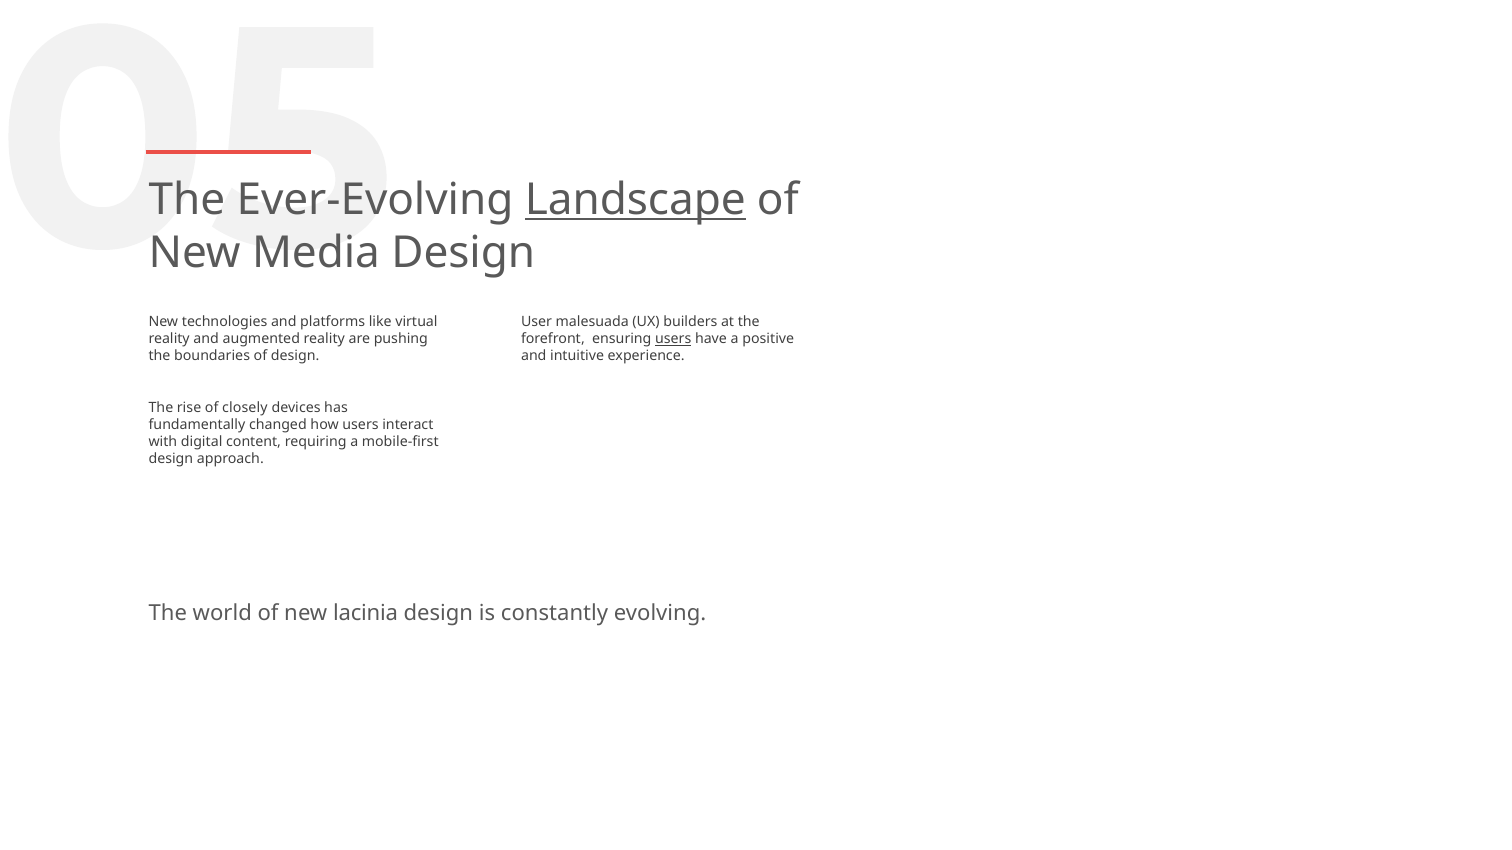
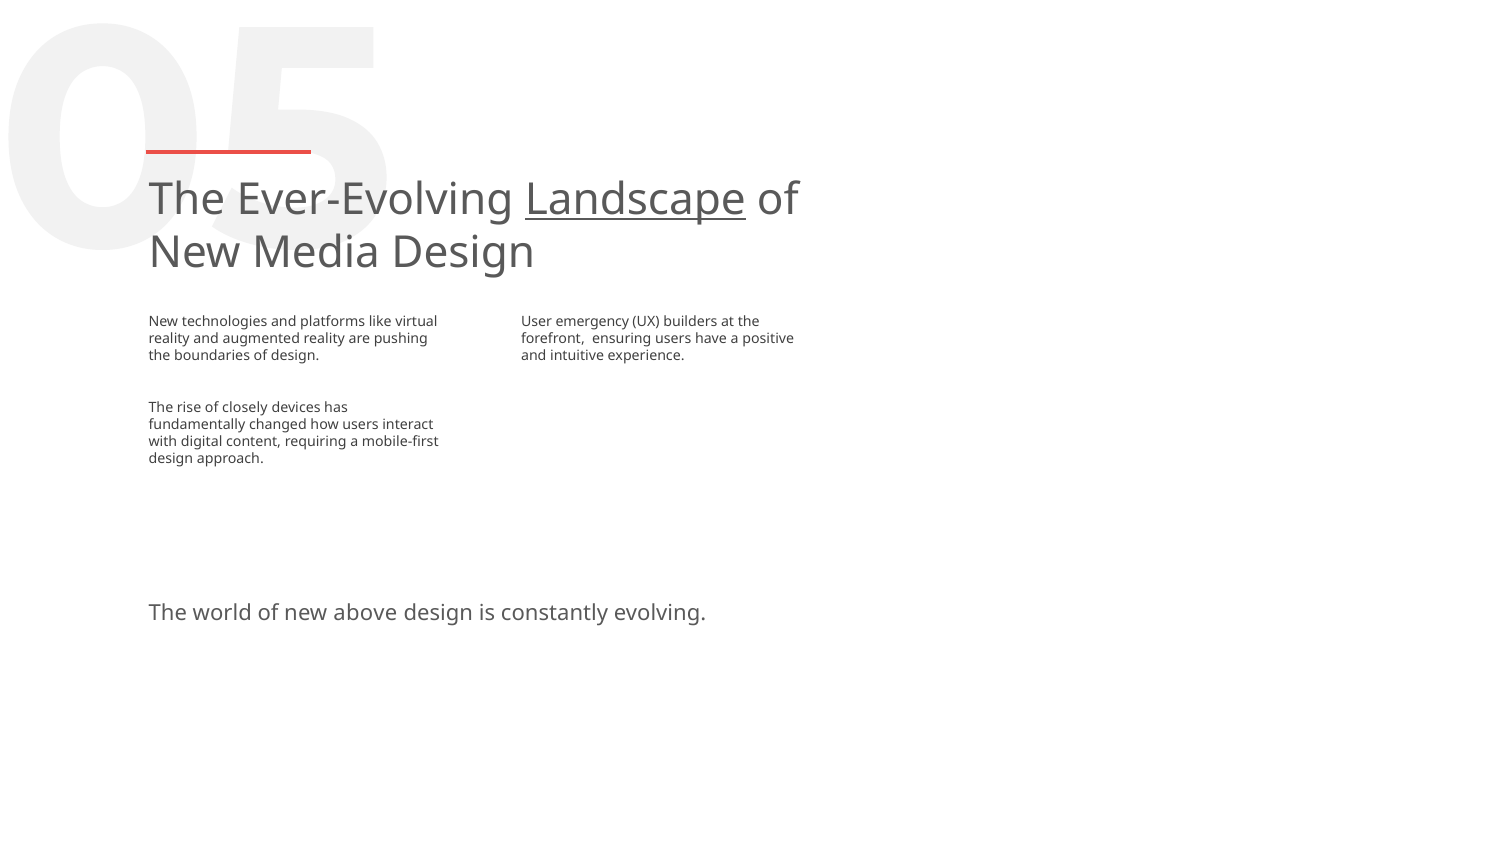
malesuada: malesuada -> emergency (592, 322)
users underline: present -> none (673, 339)
lacinia: lacinia -> above (365, 614)
